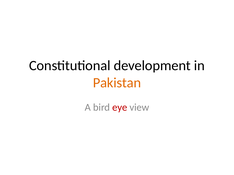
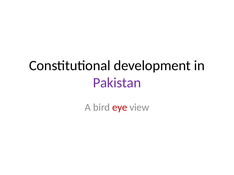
Pakistan colour: orange -> purple (117, 83)
